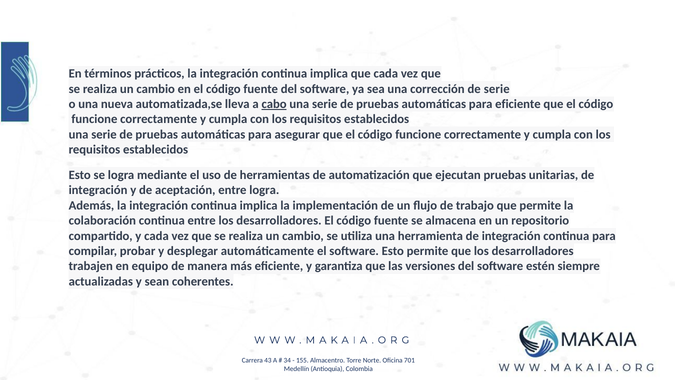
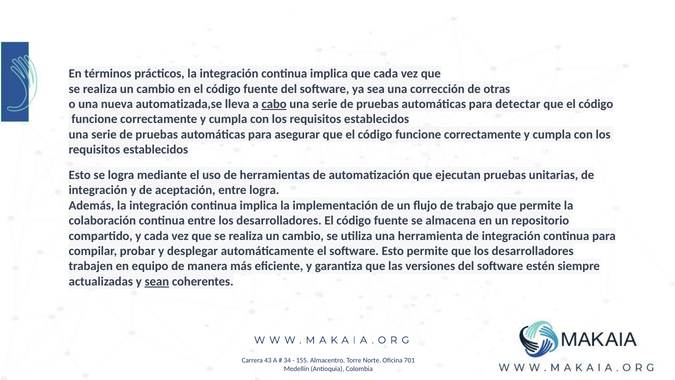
de serie: serie -> otras (497, 89)
para eficiente: eficiente -> detectar (518, 104)
sean underline: none -> present (157, 281)
